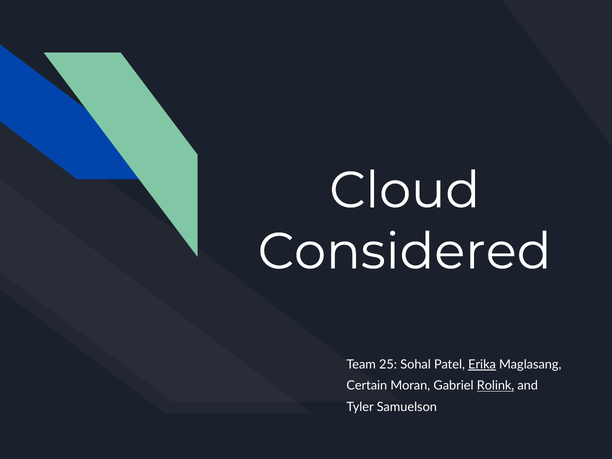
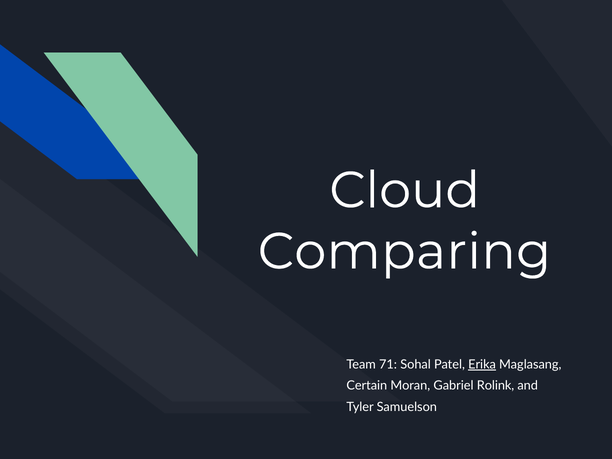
Considered: Considered -> Comparing (404, 252)
25: 25 -> 71 (388, 365)
Rolink underline: present -> none (496, 386)
